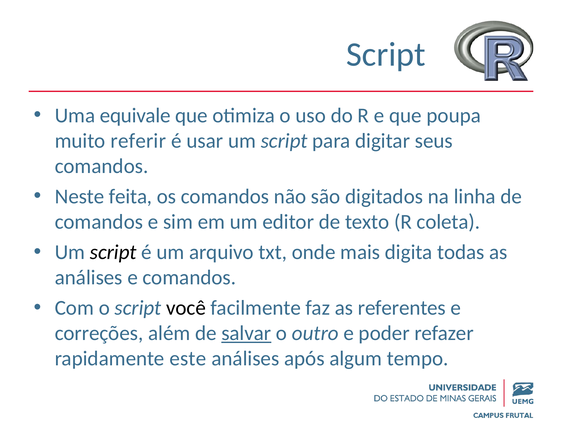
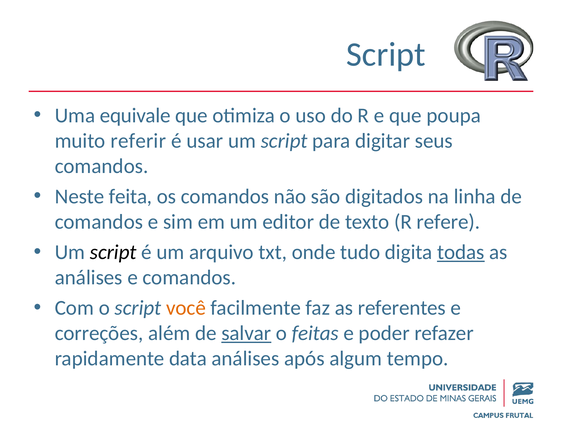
coleta: coleta -> refere (448, 222)
mais: mais -> tudo (360, 252)
todas underline: none -> present (461, 252)
você colour: black -> orange (186, 307)
outro: outro -> feitas (315, 333)
este: este -> data (188, 358)
